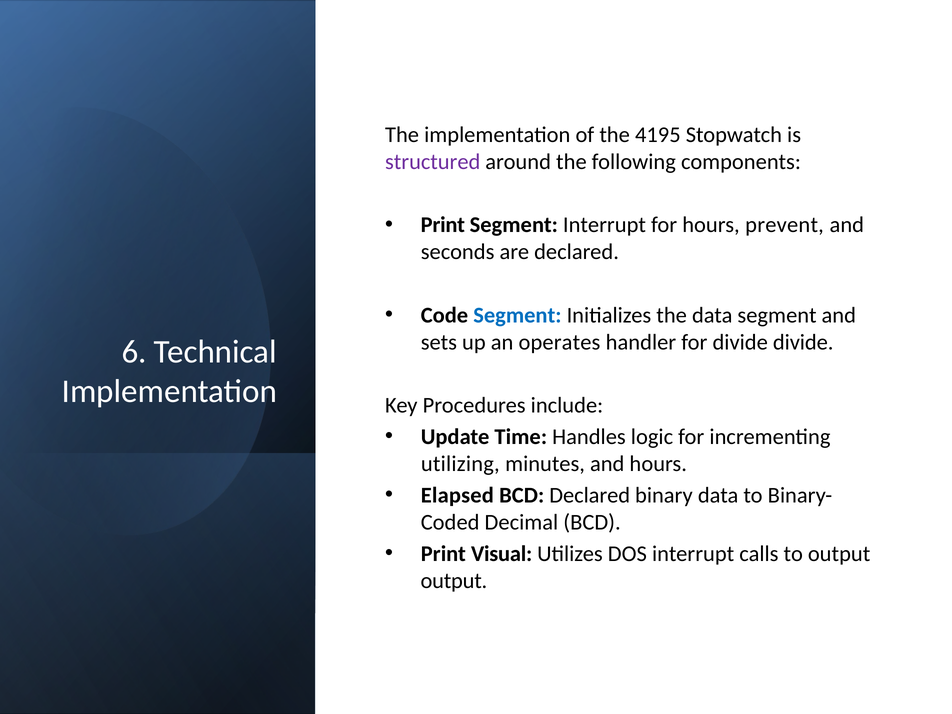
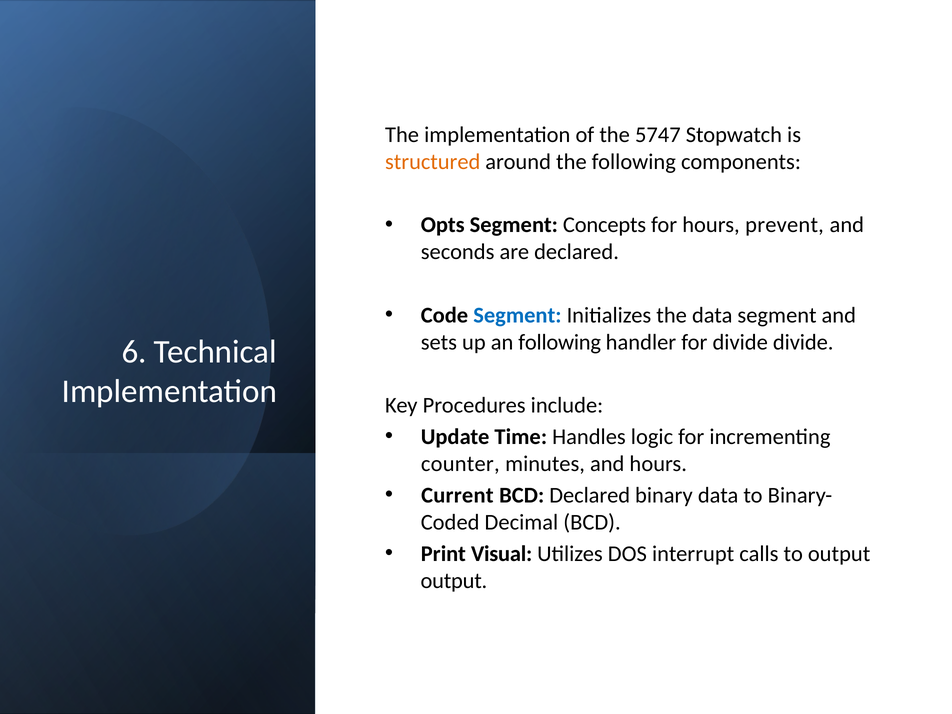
4195: 4195 -> 5747 (658, 135)
structured colour: purple -> orange (433, 162)
Print: Print -> Opts (443, 225)
Segment Interrupt: Interrupt -> Concepts (605, 225)
an operates: operates -> following (560, 342)
utilizing: utilizing -> counter (460, 464)
Elapsed: Elapsed -> Current (457, 495)
